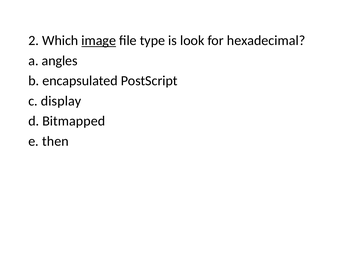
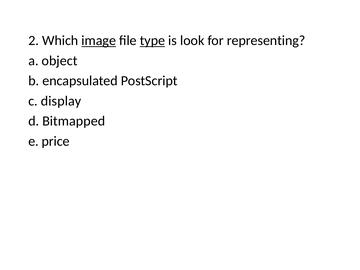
type underline: none -> present (152, 41)
hexadecimal: hexadecimal -> representing (266, 41)
angles: angles -> object (60, 61)
then: then -> price (56, 141)
